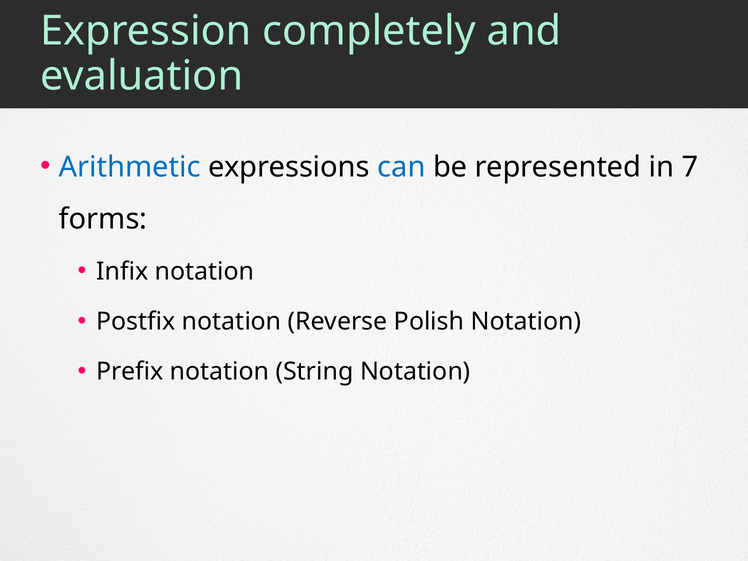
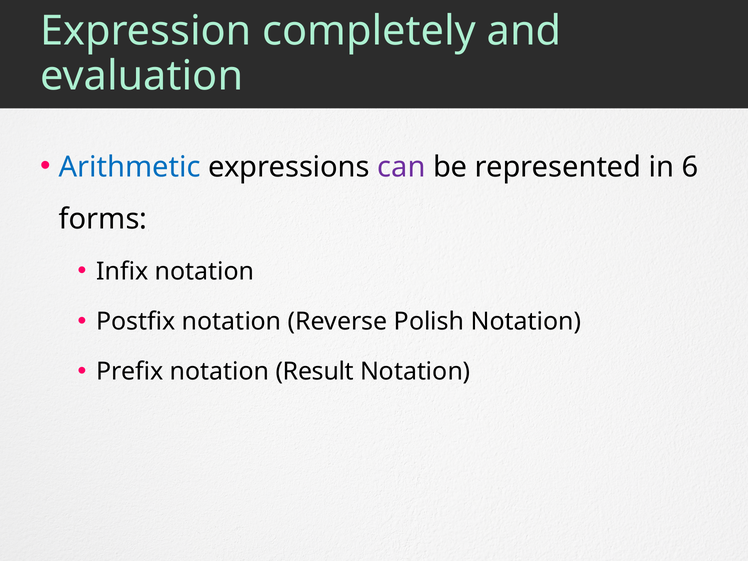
can colour: blue -> purple (401, 167)
7: 7 -> 6 (690, 167)
String: String -> Result (315, 372)
